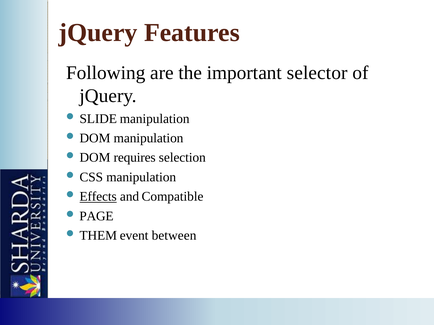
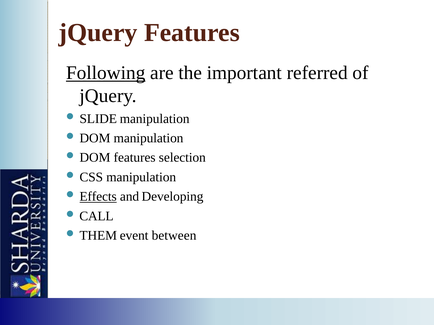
Following underline: none -> present (106, 73)
selector: selector -> referred (317, 73)
DOM requires: requires -> features (135, 158)
Compatible: Compatible -> Developing (173, 197)
PAGE: PAGE -> CALL (96, 216)
